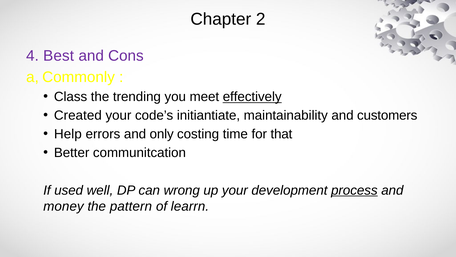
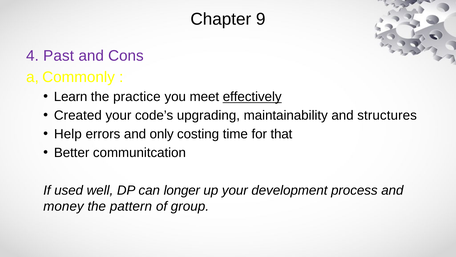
2: 2 -> 9 (261, 19)
Best: Best -> Past (59, 56)
Class: Class -> Learn (71, 97)
trending: trending -> practice (137, 97)
initiantiate: initiantiate -> upgrading (208, 115)
customers: customers -> structures (387, 115)
wrong: wrong -> longer (182, 190)
process underline: present -> none (354, 190)
learrn: learrn -> group (190, 206)
